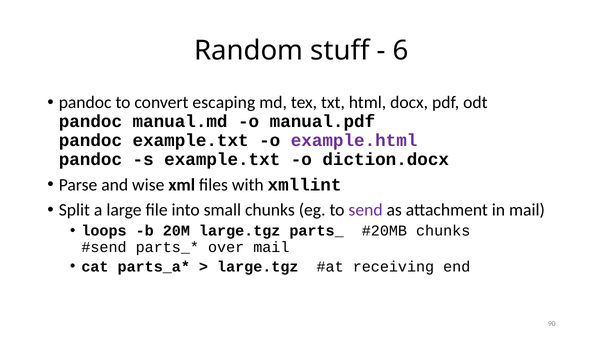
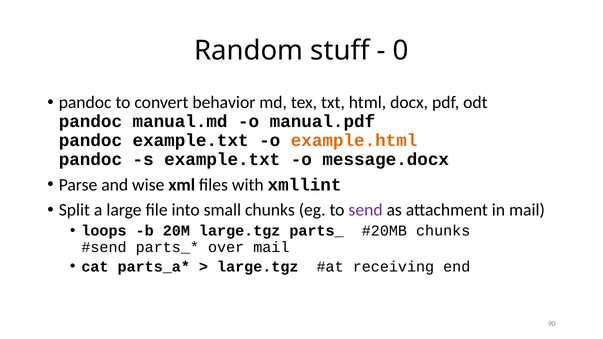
6: 6 -> 0 (401, 51)
escaping: escaping -> behavior (224, 103)
example.html colour: purple -> orange (354, 141)
diction.docx: diction.docx -> message.docx (386, 160)
